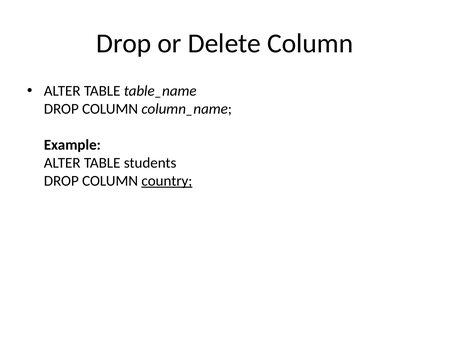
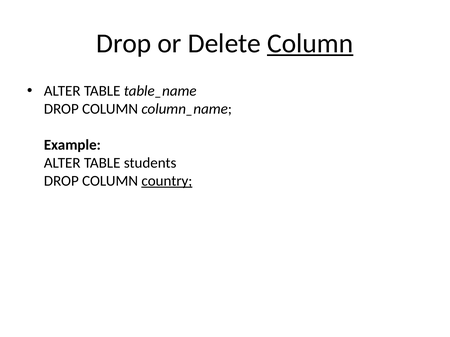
Column underline: none -> present (310, 44)
